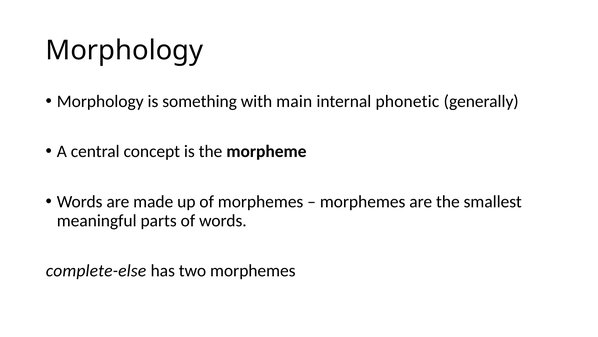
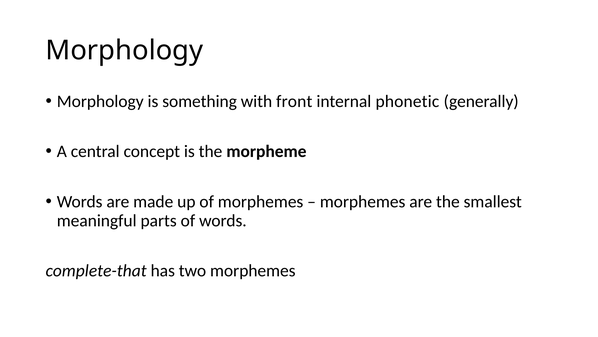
main: main -> front (294, 101)
complete-else: complete-else -> complete-that (96, 270)
